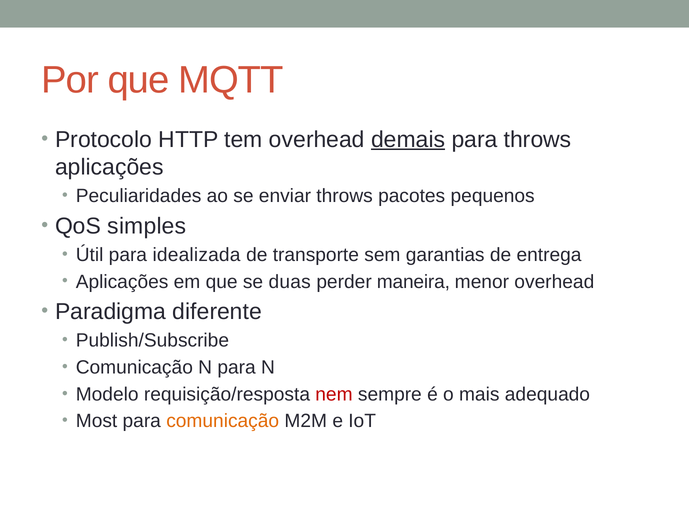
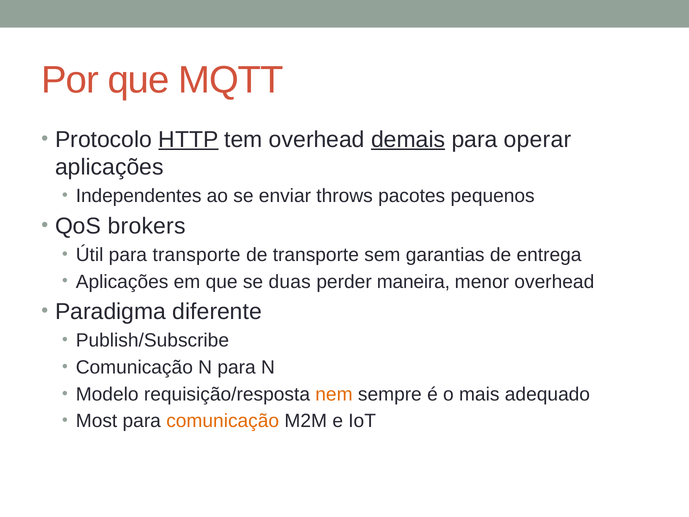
HTTP underline: none -> present (188, 139)
para throws: throws -> operar (538, 139)
Peculiaridades: Peculiaridades -> Independentes (139, 196)
simples: simples -> brokers (147, 226)
para idealizada: idealizada -> transporte (197, 255)
nem colour: red -> orange (334, 394)
